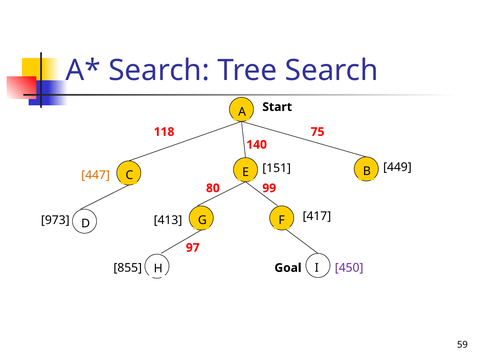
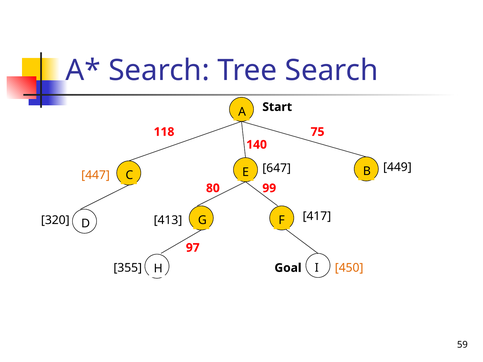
151: 151 -> 647 (277, 168)
973: 973 -> 320 (55, 220)
855: 855 -> 355 (128, 268)
450 colour: purple -> orange (349, 268)
